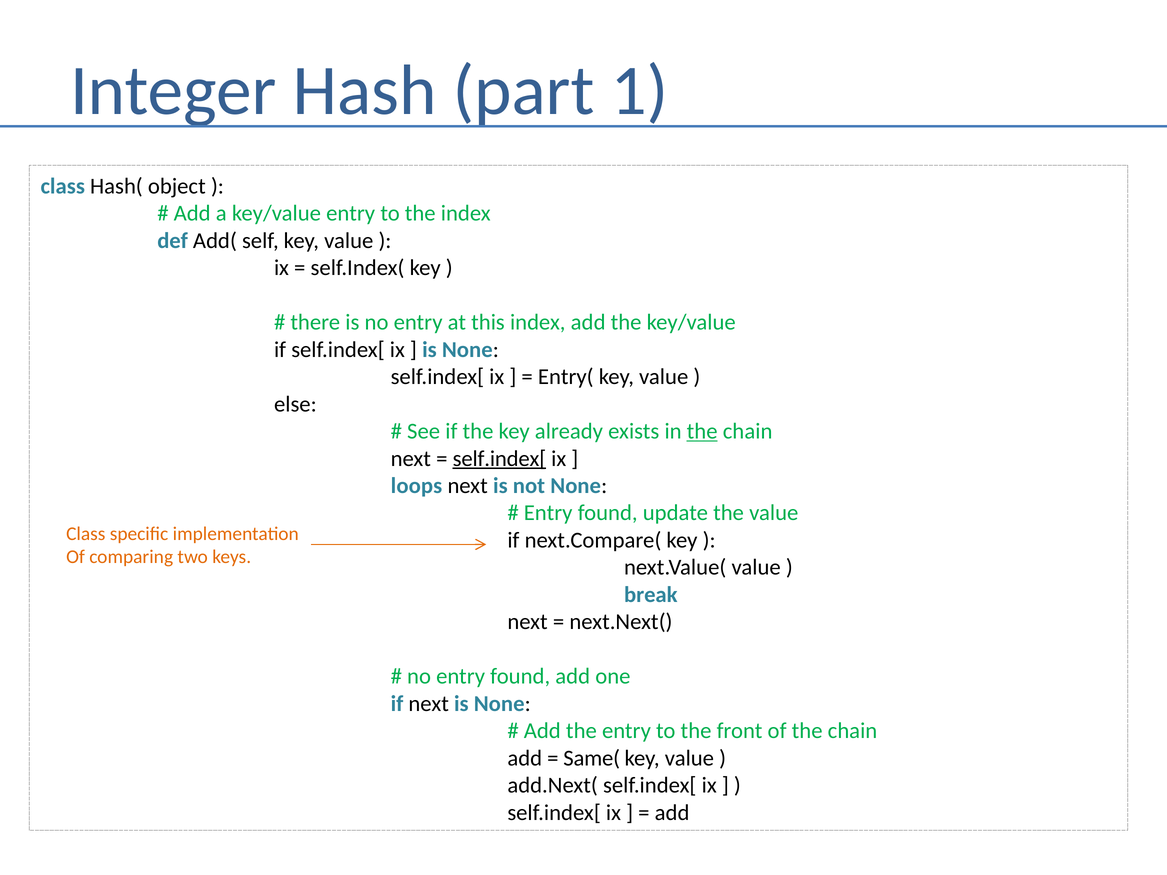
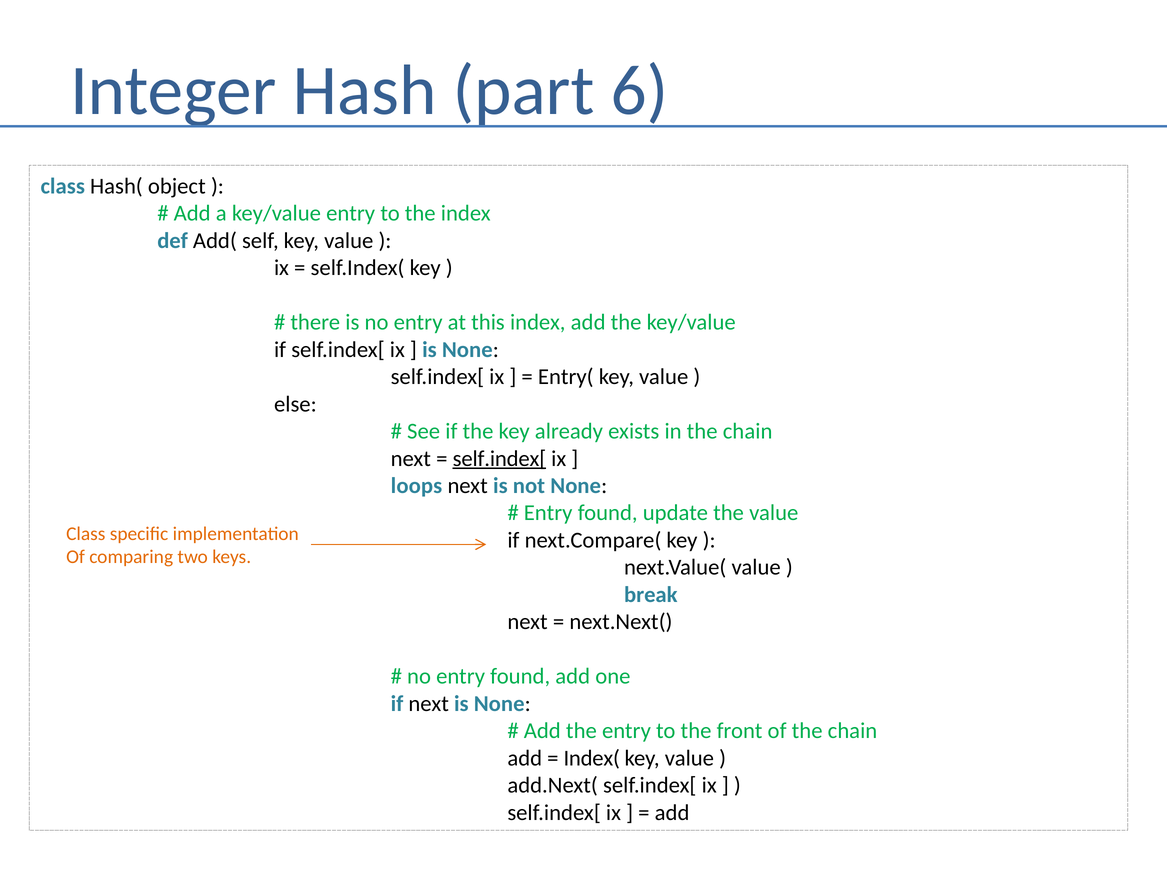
1: 1 -> 6 (640, 91)
the underline: present -> none (702, 431)
Same(: Same( -> Index( (592, 758)
